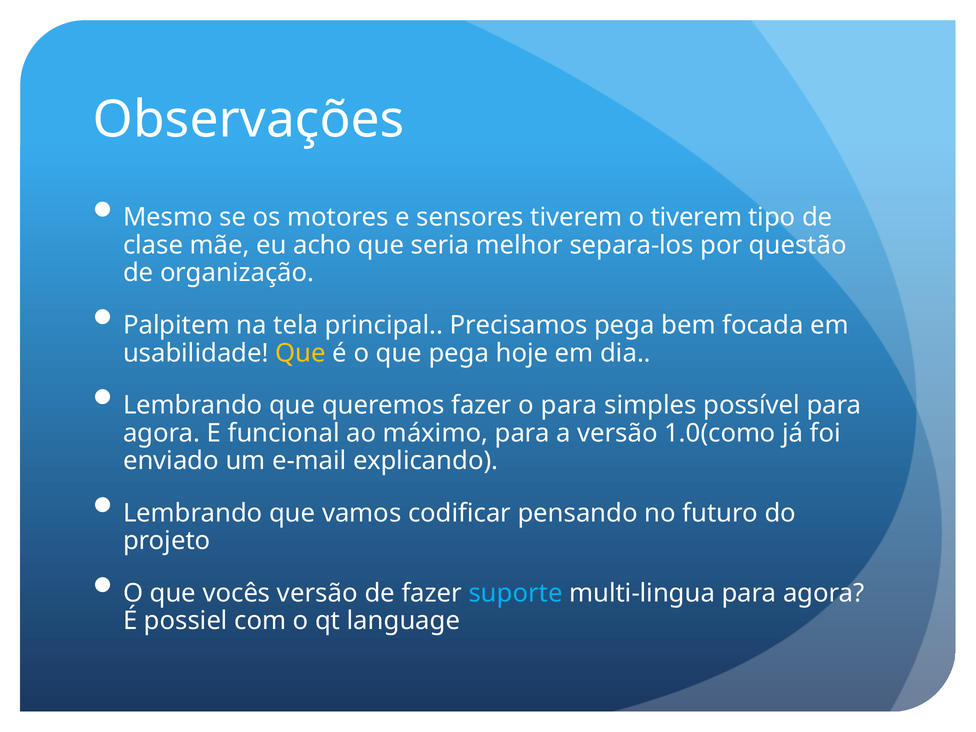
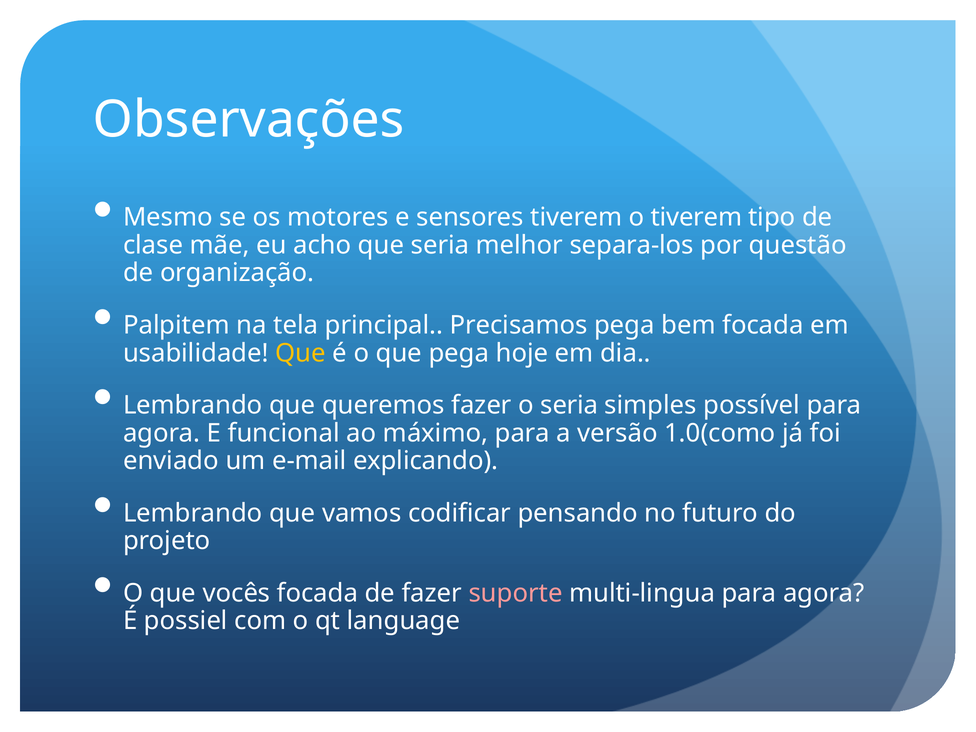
o para: para -> seria (569, 405)
vocês versão: versão -> focada (318, 593)
suporte colour: light blue -> pink (516, 593)
